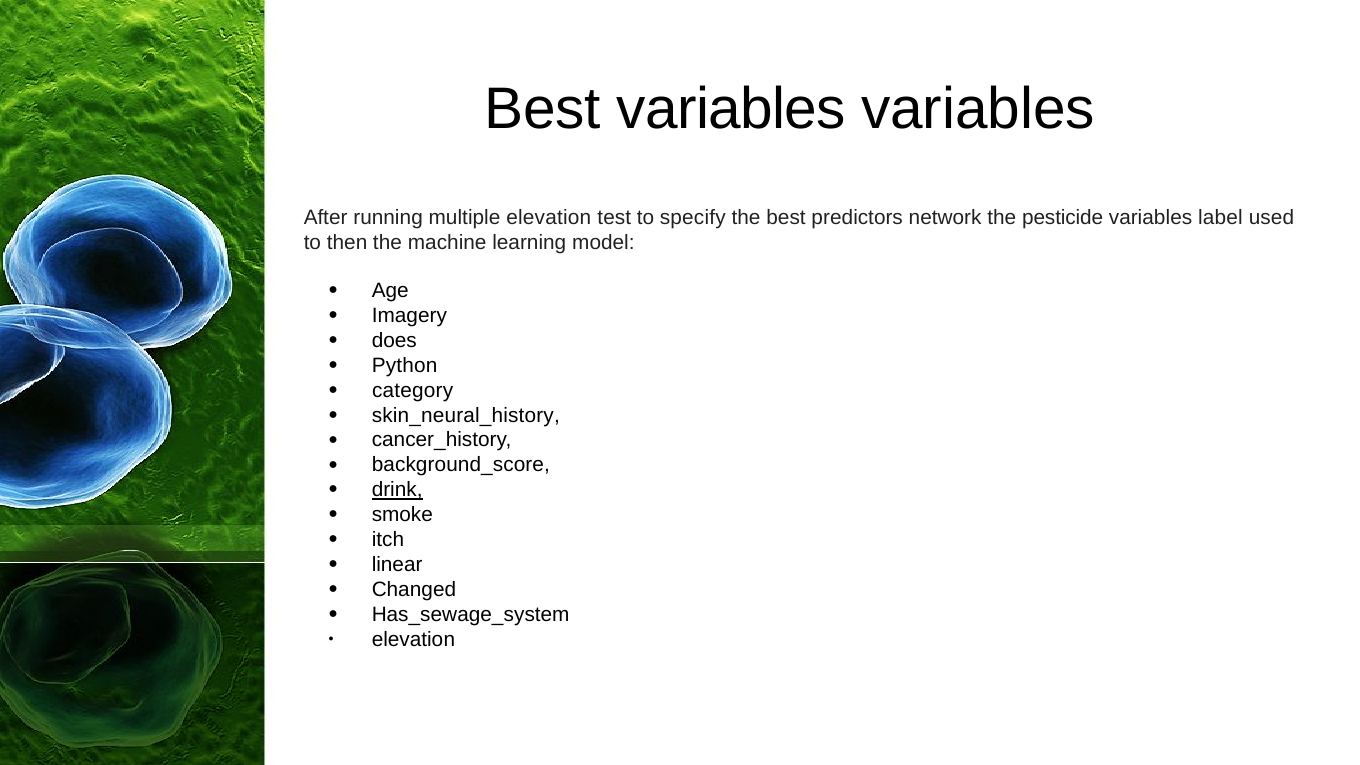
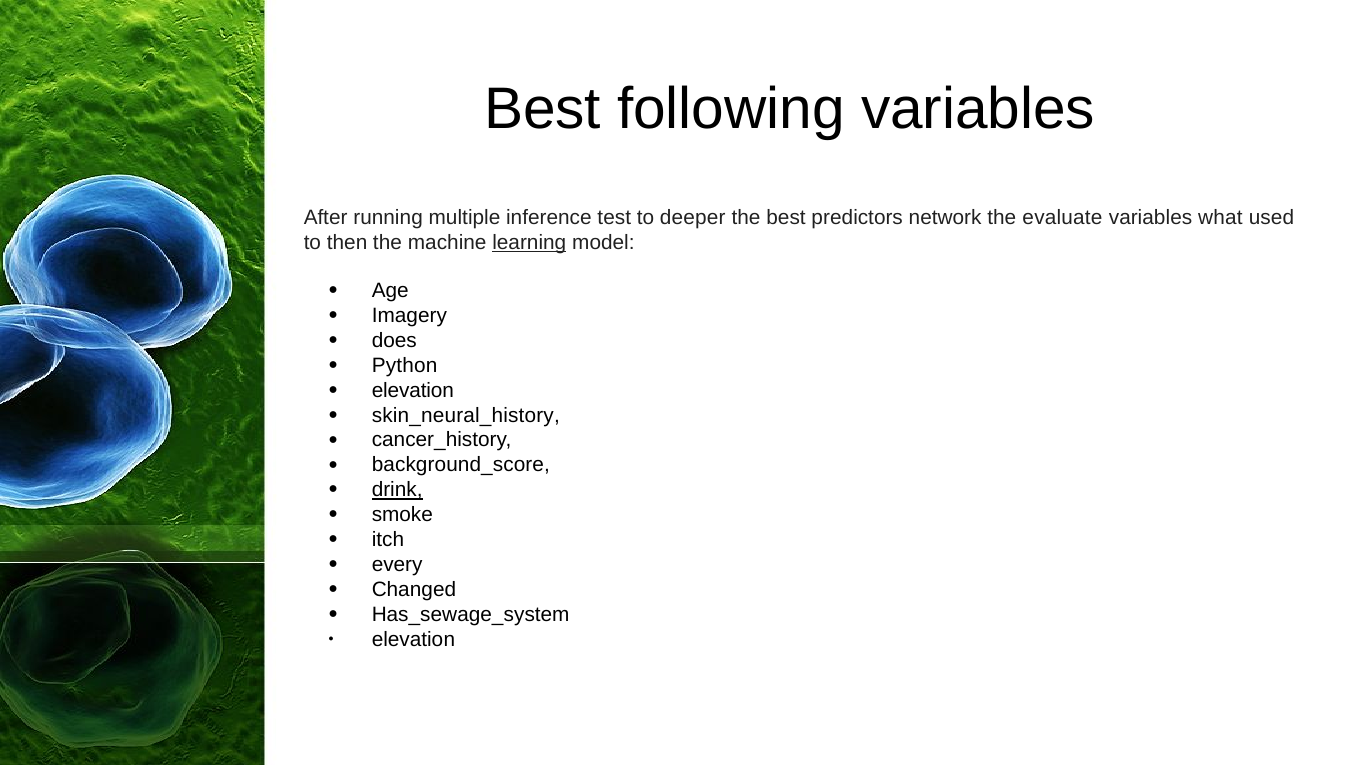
Best variables: variables -> following (731, 109)
multiple elevation: elevation -> inference (549, 218)
specify: specify -> deeper (693, 218)
pesticide: pesticide -> evaluate (1062, 218)
label: label -> what (1220, 218)
learning underline: none -> present (529, 243)
category: category -> elevation (413, 390)
linear: linear -> every (397, 565)
